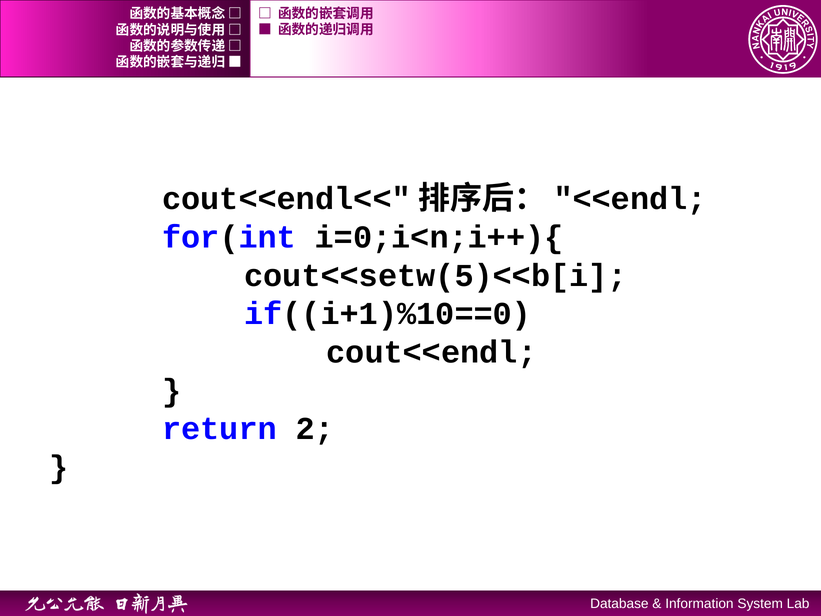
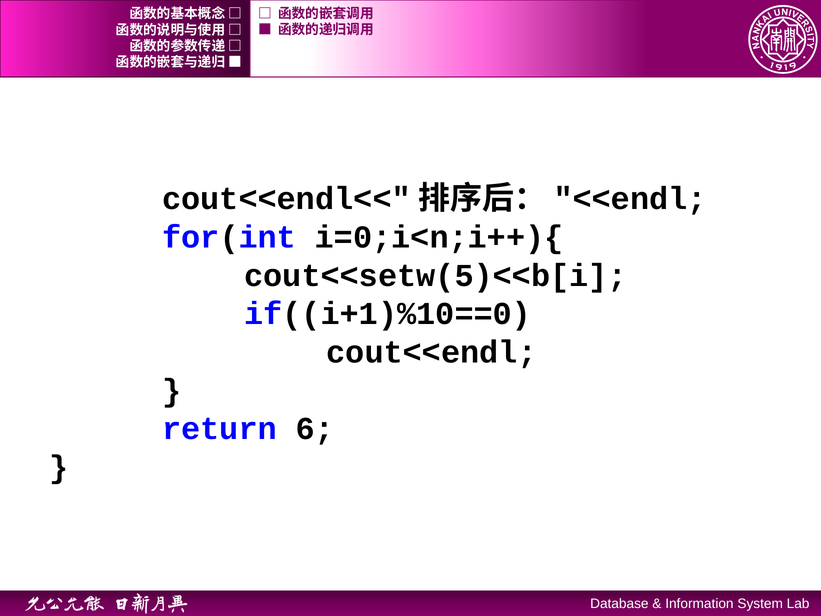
2: 2 -> 6 (315, 429)
